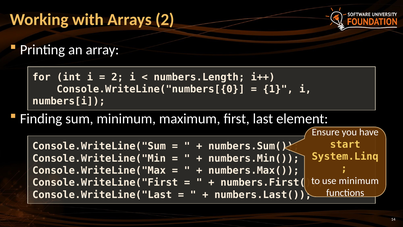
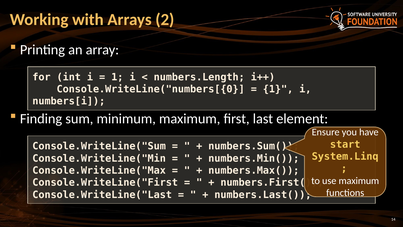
2: 2 -> 1 (117, 77)
use minimum: minimum -> maximum (359, 181)
